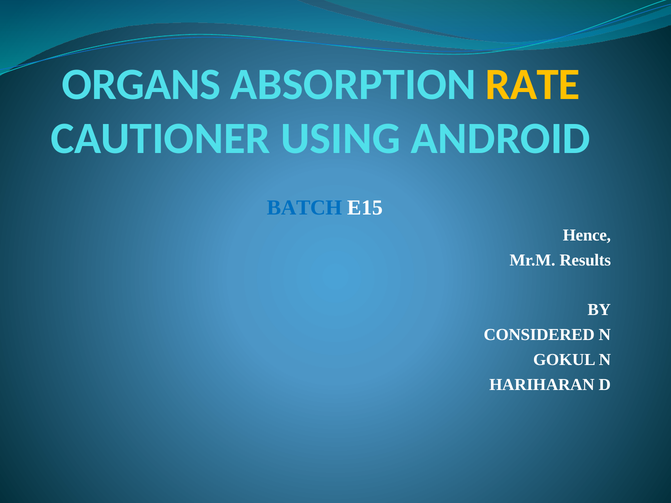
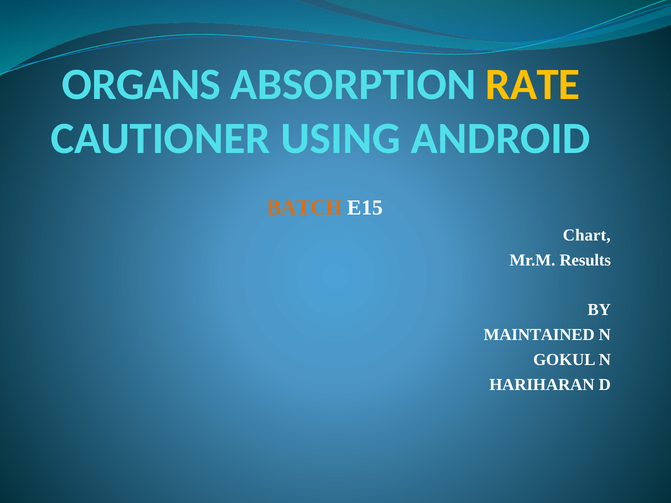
BATCH colour: blue -> orange (304, 208)
Hence: Hence -> Chart (587, 235)
CONSIDERED: CONSIDERED -> MAINTAINED (539, 335)
